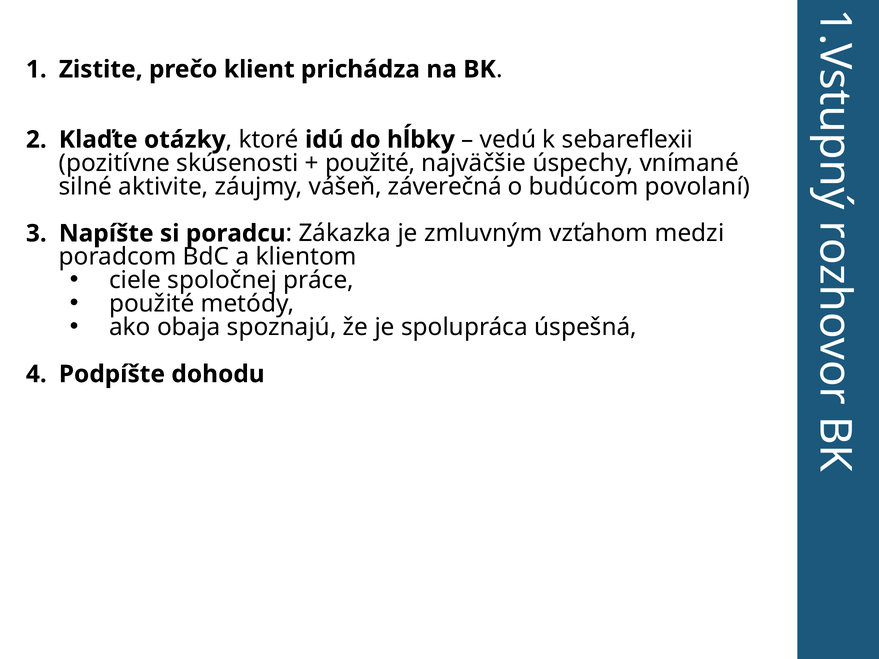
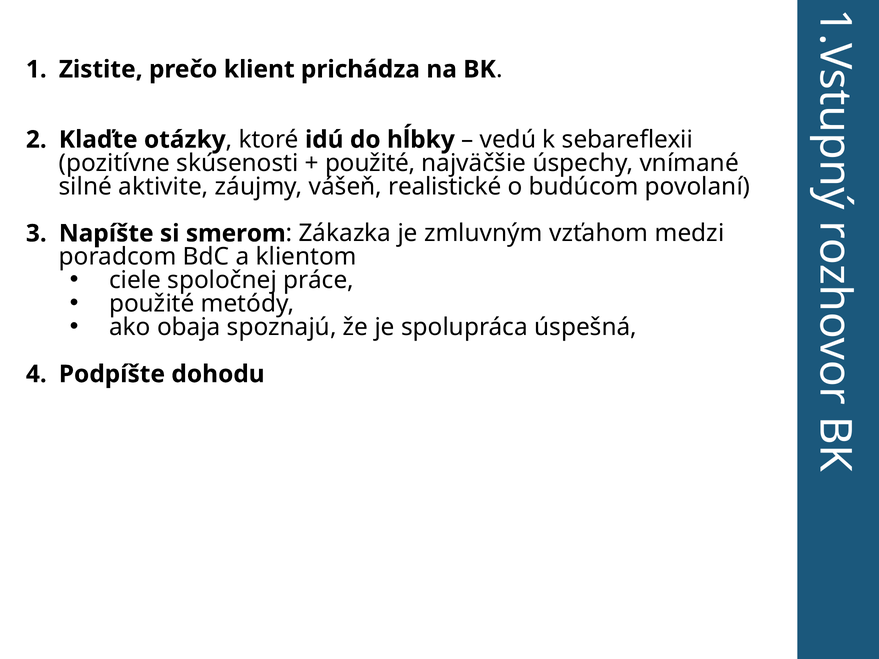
záverečná: záverečná -> realistické (445, 187)
poradcu: poradcu -> smerom (236, 234)
